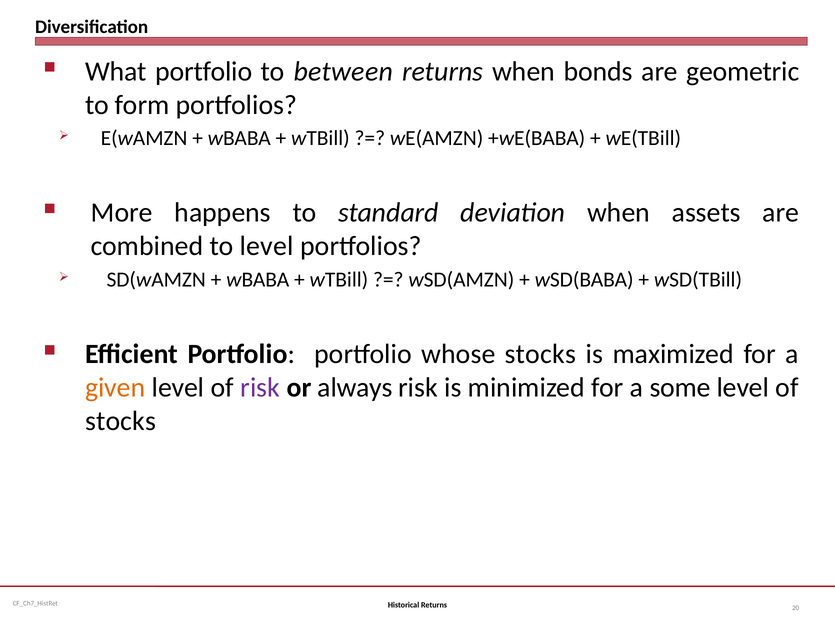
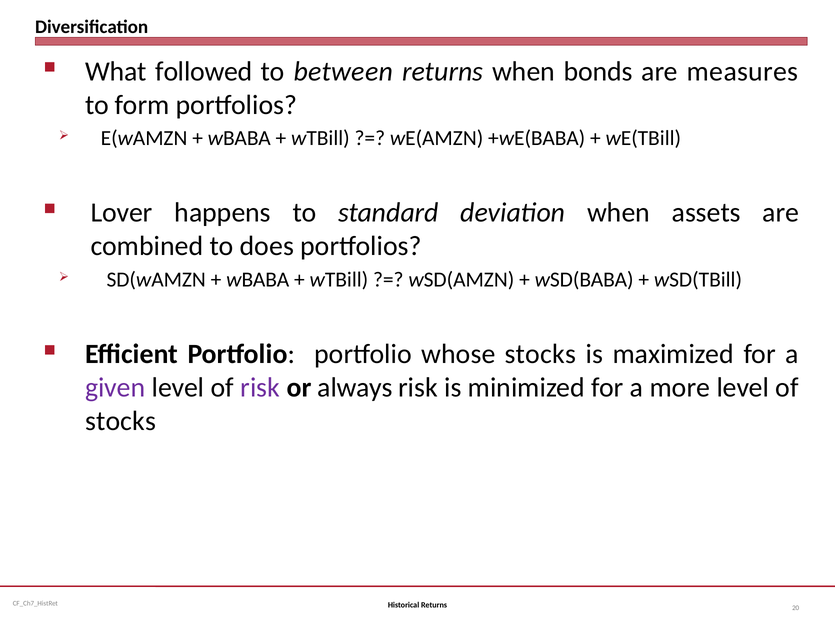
What portfolio: portfolio -> followed (204, 71)
geometric: geometric -> measures (743, 71)
More: More -> Lover (122, 213)
to level: level -> does (267, 246)
given colour: orange -> purple (115, 388)
some: some -> more (680, 388)
